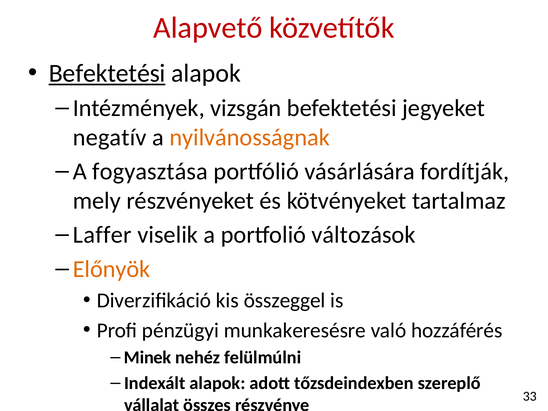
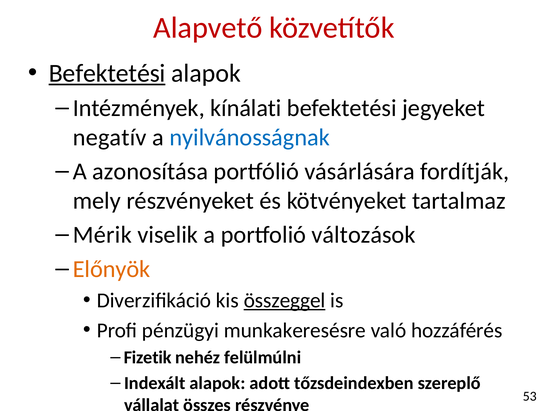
vizsgán: vizsgán -> kínálati (246, 108)
nyilvánosságnak colour: orange -> blue (250, 137)
fogyasztása: fogyasztása -> azonosítása (150, 172)
Laffer: Laffer -> Mérik (102, 235)
összeggel underline: none -> present (285, 300)
Minek: Minek -> Fizetik (148, 358)
33: 33 -> 53 (530, 396)
